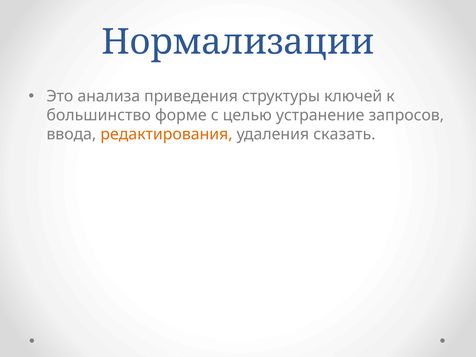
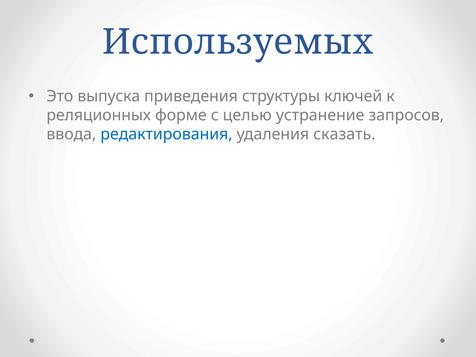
Нормализации: Нормализации -> Используемых (238, 42)
анализа: анализа -> выпуска (109, 96)
большинство: большинство -> реляционных (99, 115)
редактирования colour: orange -> blue (166, 134)
